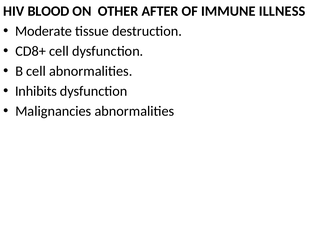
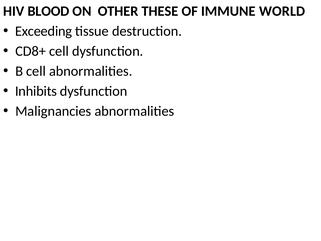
AFTER: AFTER -> THESE (160, 11)
ILLNESS: ILLNESS -> WORLD (282, 11)
Moderate: Moderate -> Exceeding (44, 31)
